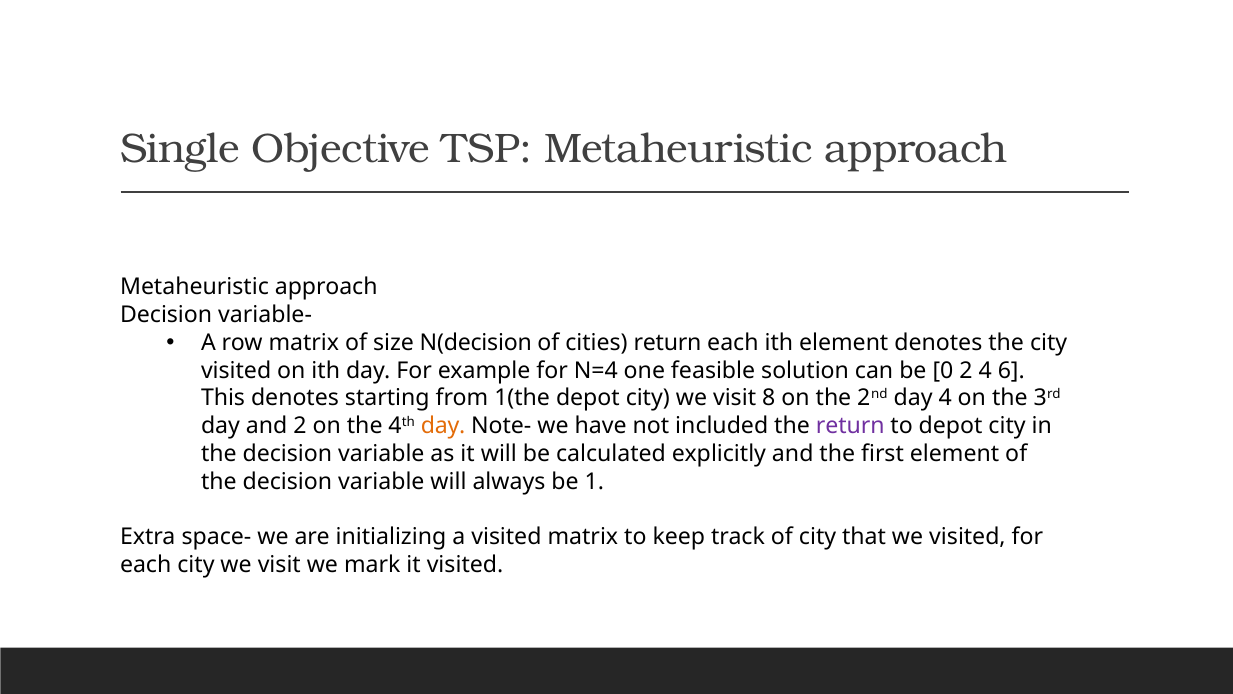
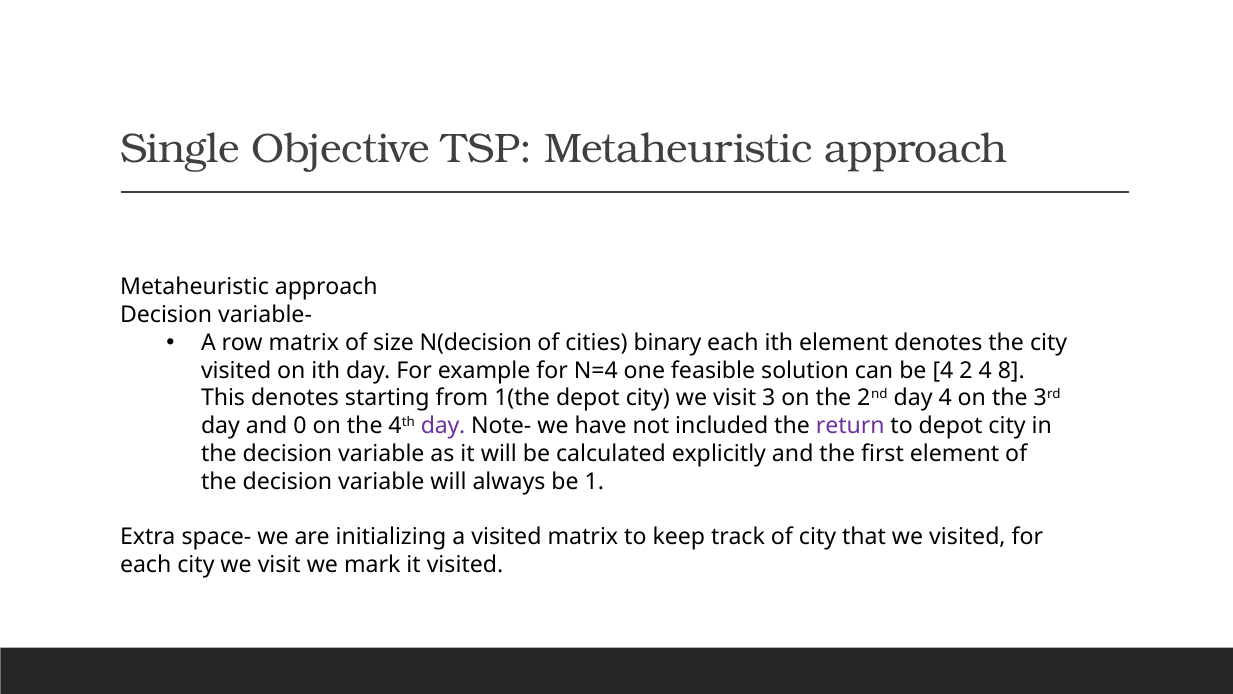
cities return: return -> binary (667, 343)
be 0: 0 -> 4 (943, 370)
6: 6 -> 8 (1011, 370)
8: 8 -> 3 (769, 398)
and 2: 2 -> 0 (300, 426)
day colour: orange -> purple (443, 426)
